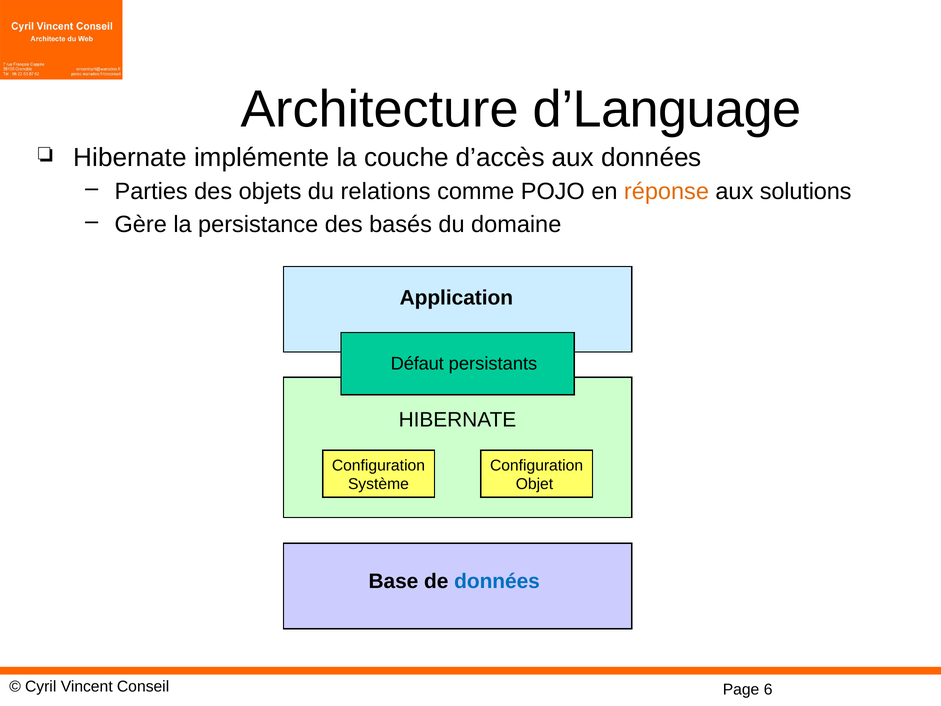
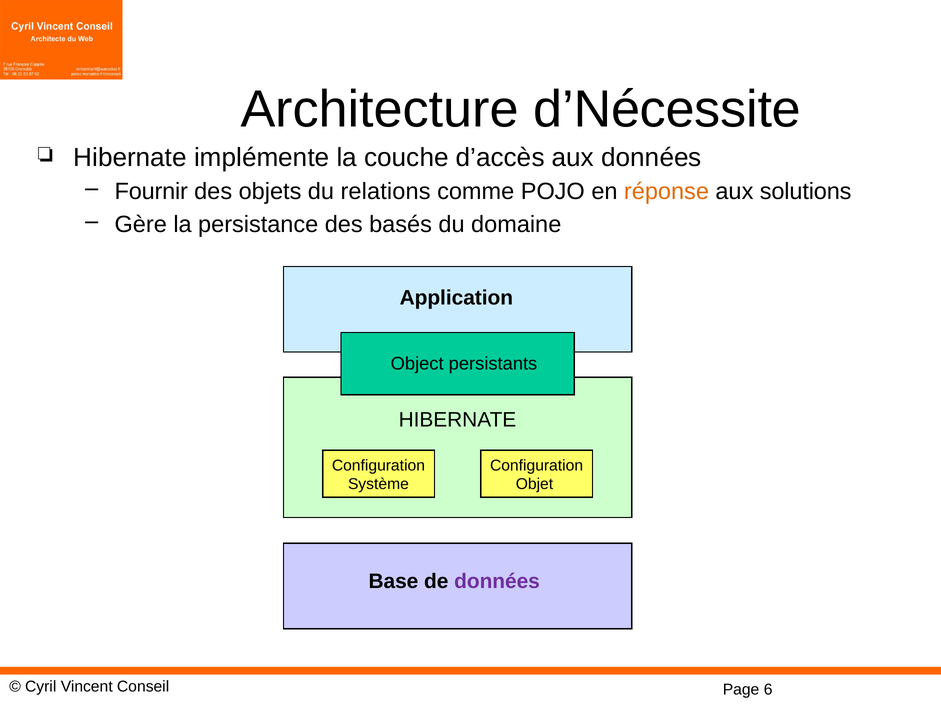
d’Language: d’Language -> d’Nécessite (667, 109)
Parties: Parties -> Fournir (151, 192)
Défaut: Défaut -> Object (417, 364)
données colour: blue -> purple (497, 581)
